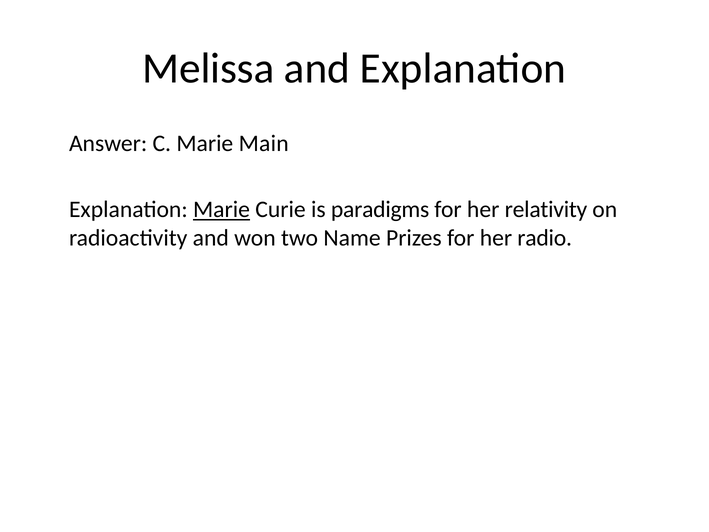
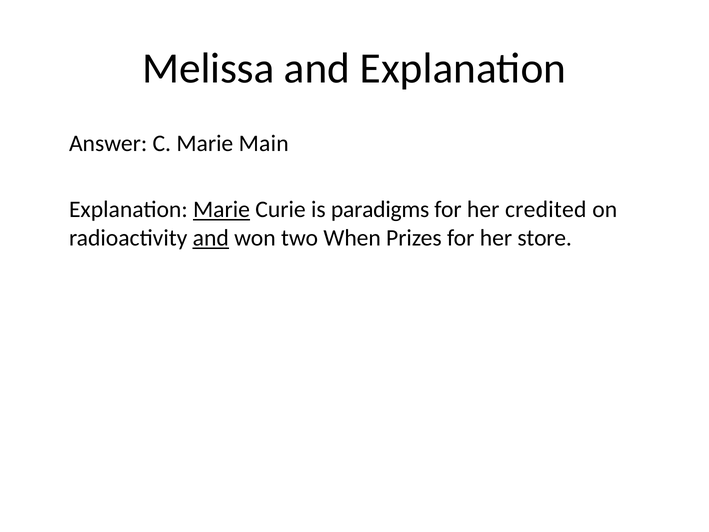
relativity: relativity -> credited (546, 210)
and underline: none -> present (211, 238)
Name: Name -> When (352, 238)
radio: radio -> store (545, 238)
